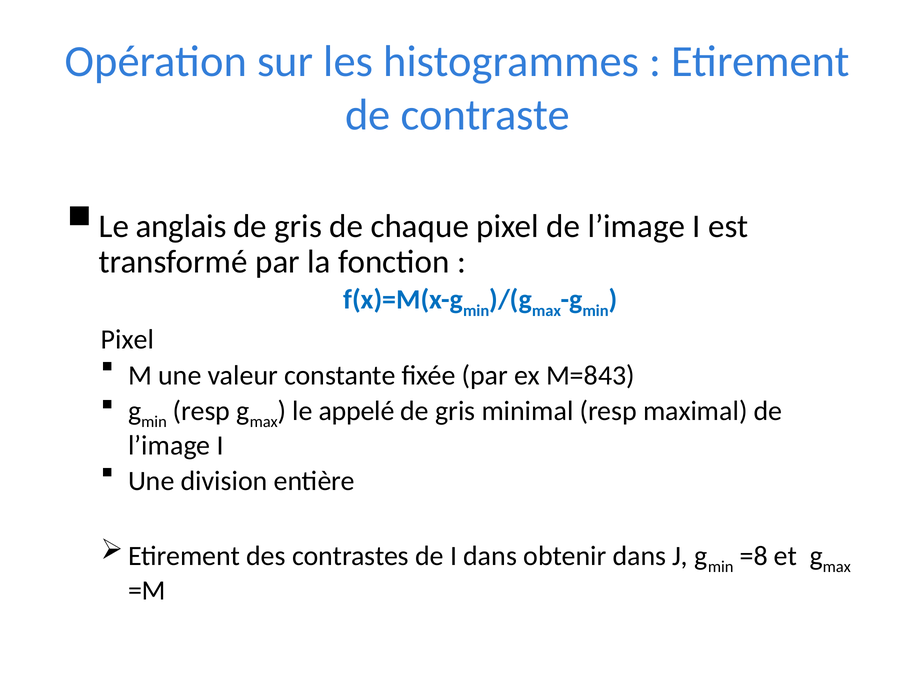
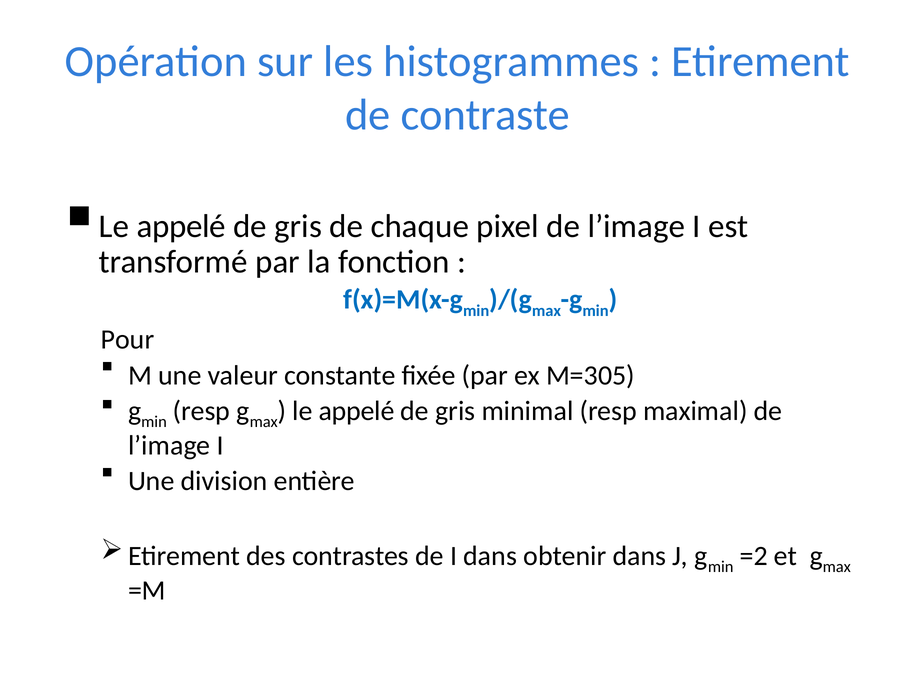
anglais: anglais -> appelé (181, 226)
Pixel: Pixel -> Pour (127, 340)
M=843: M=843 -> M=305 (590, 376)
=8: =8 -> =2 (754, 556)
